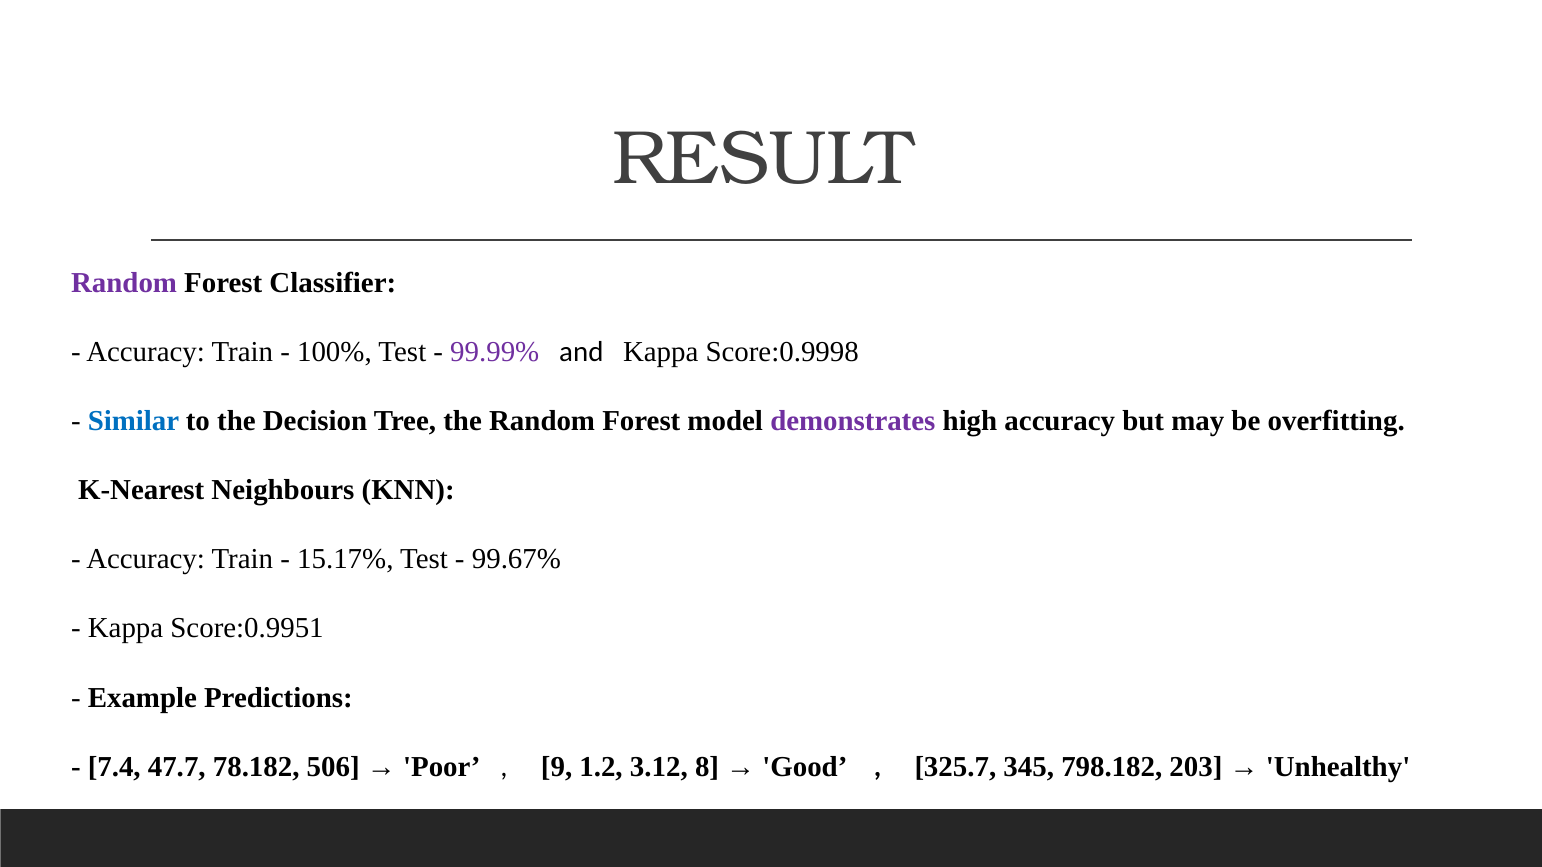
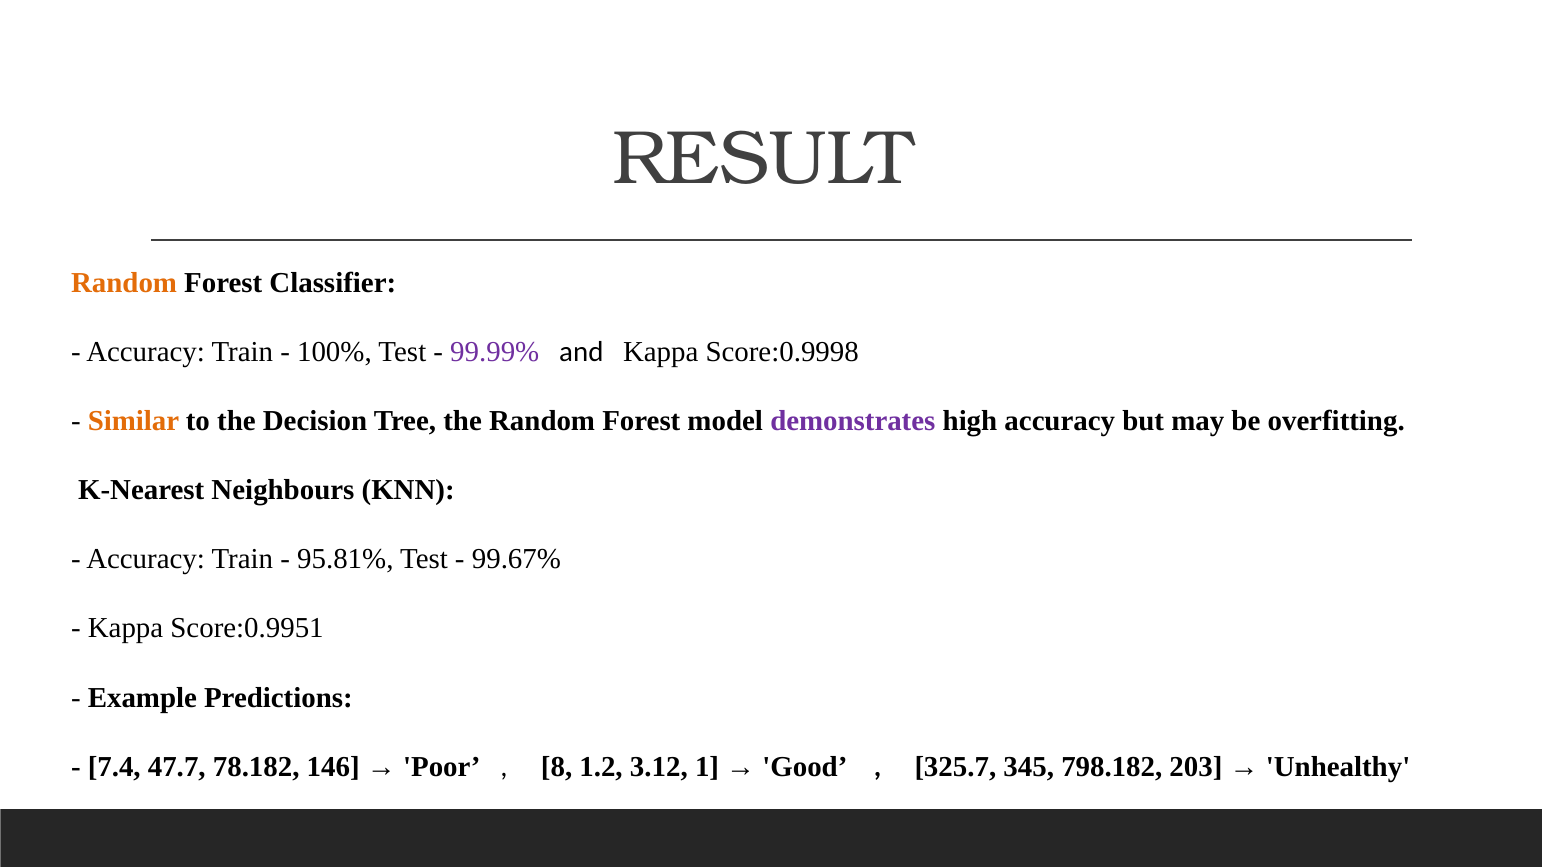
Random colour: purple -> orange (124, 283)
Similar colour: blue -> orange (134, 421)
15.17%: 15.17% -> 95.81% (345, 560)
506: 506 -> 146 (333, 767)
9: 9 -> 8 (557, 767)
8: 8 -> 1 (707, 767)
